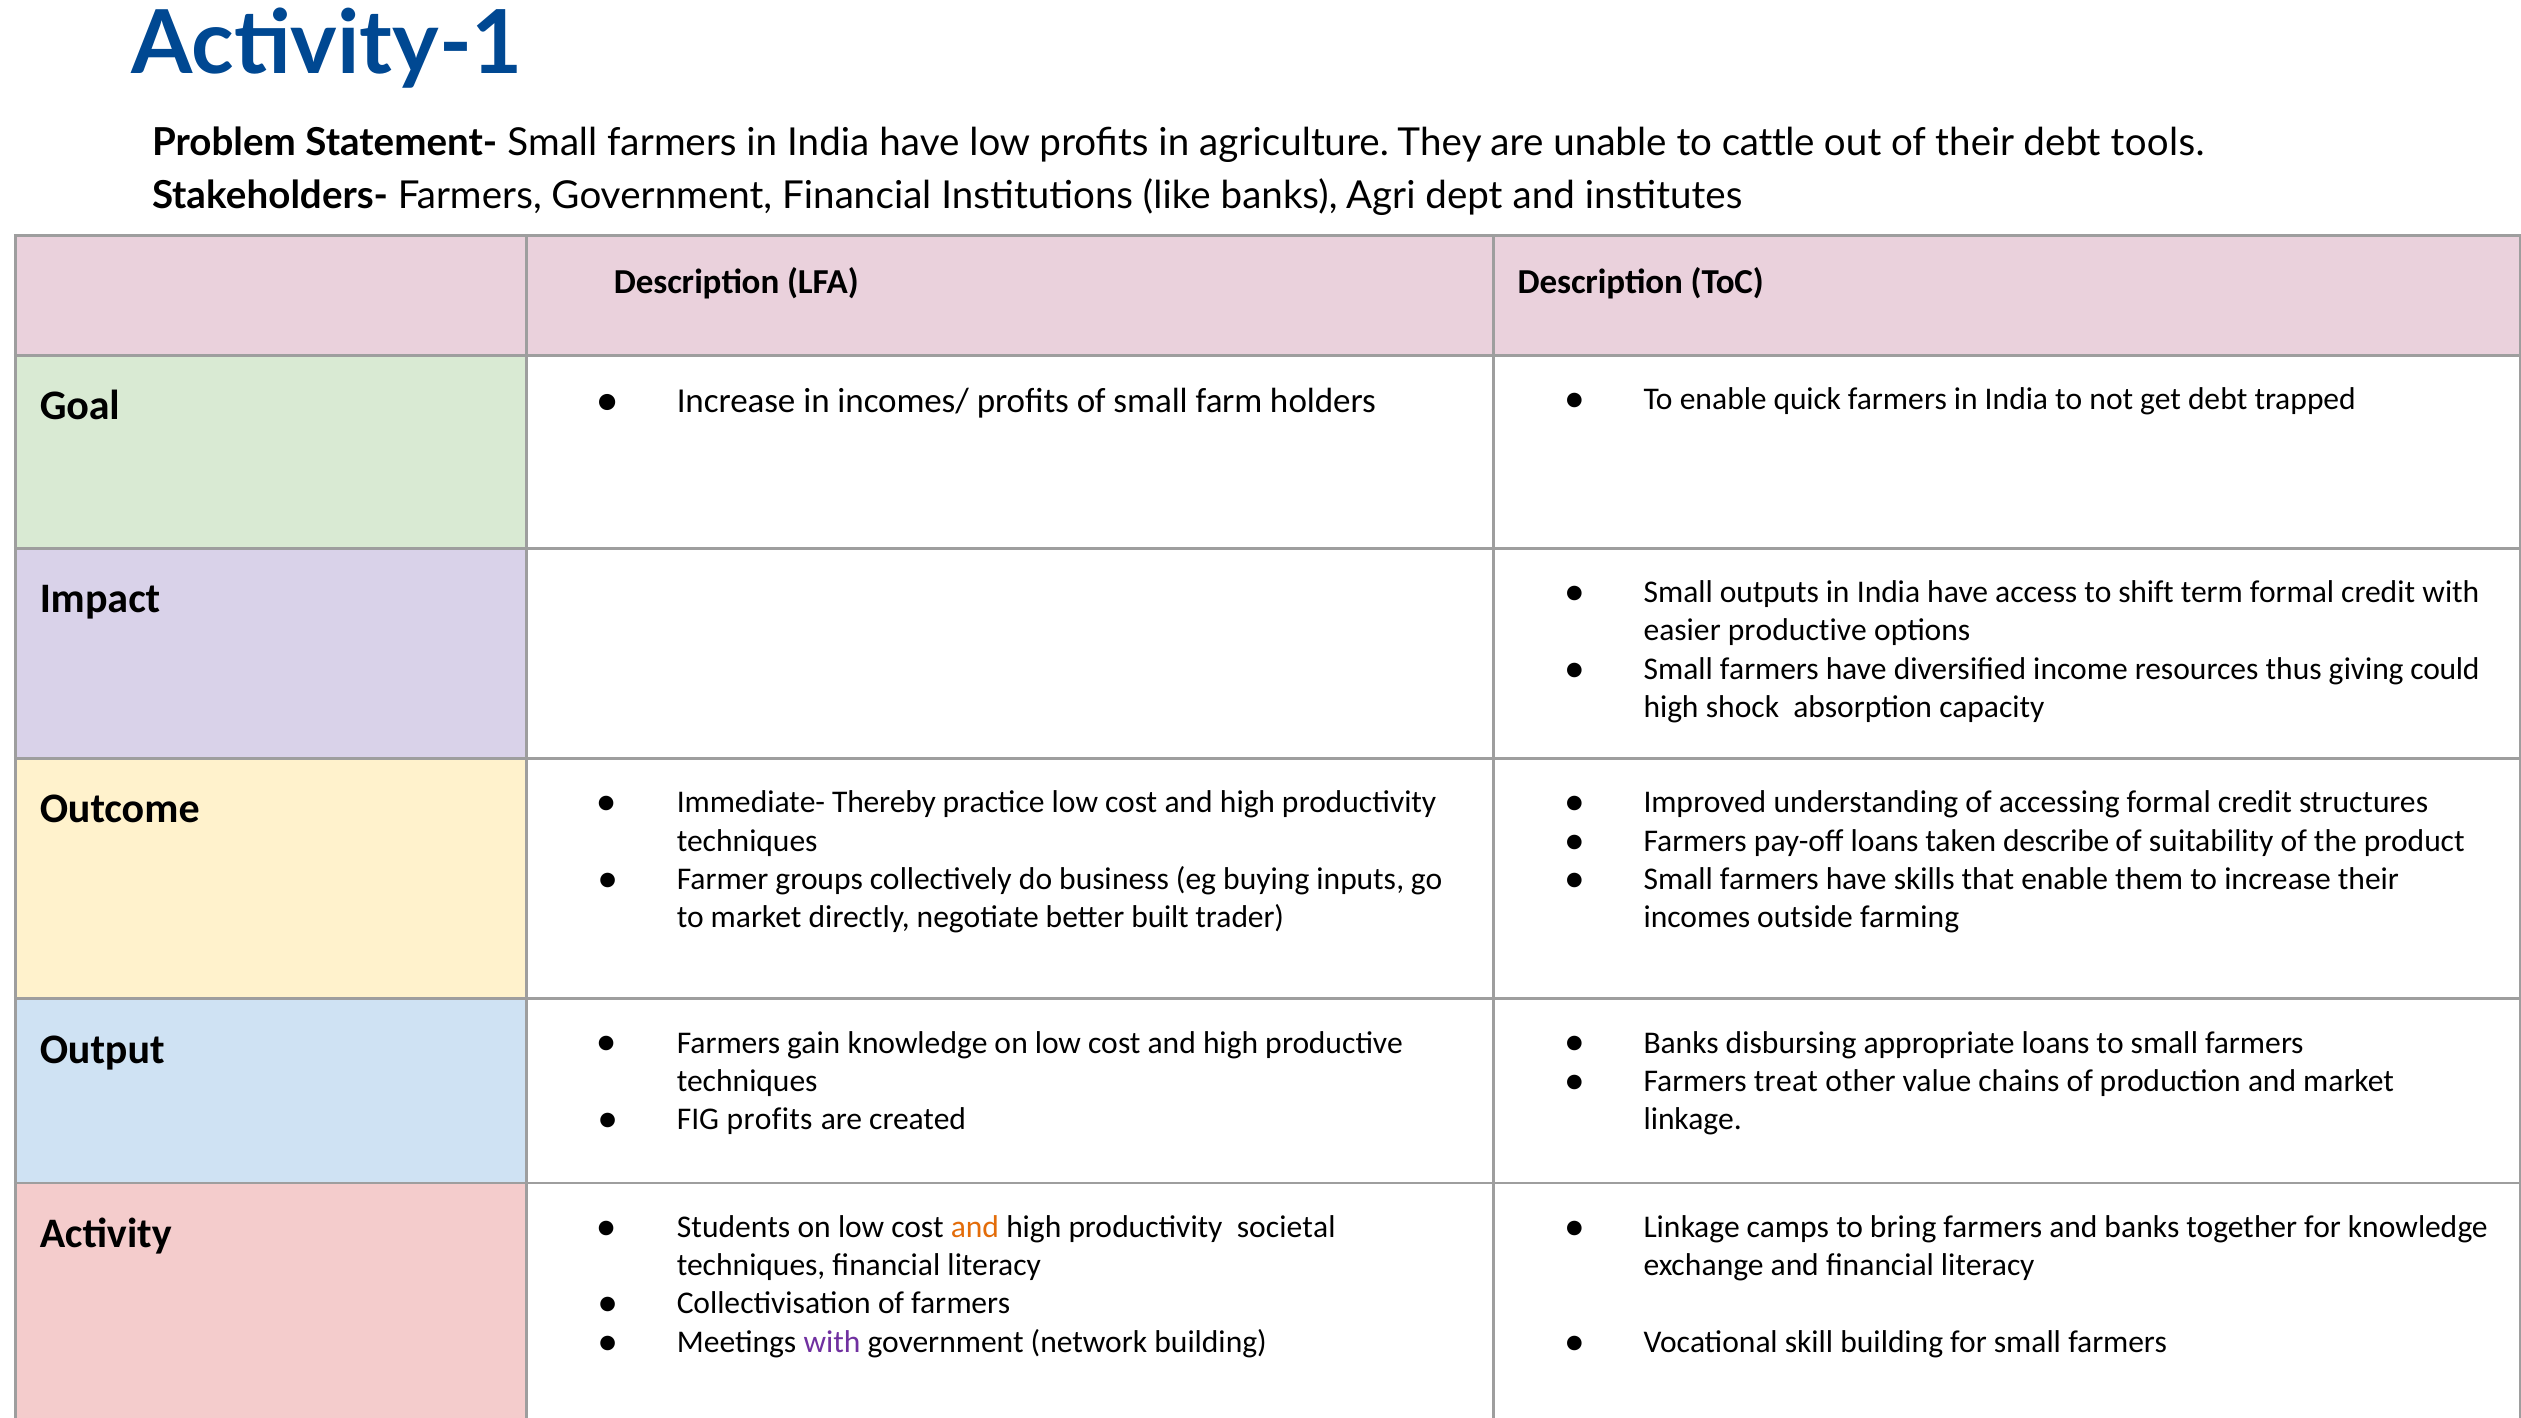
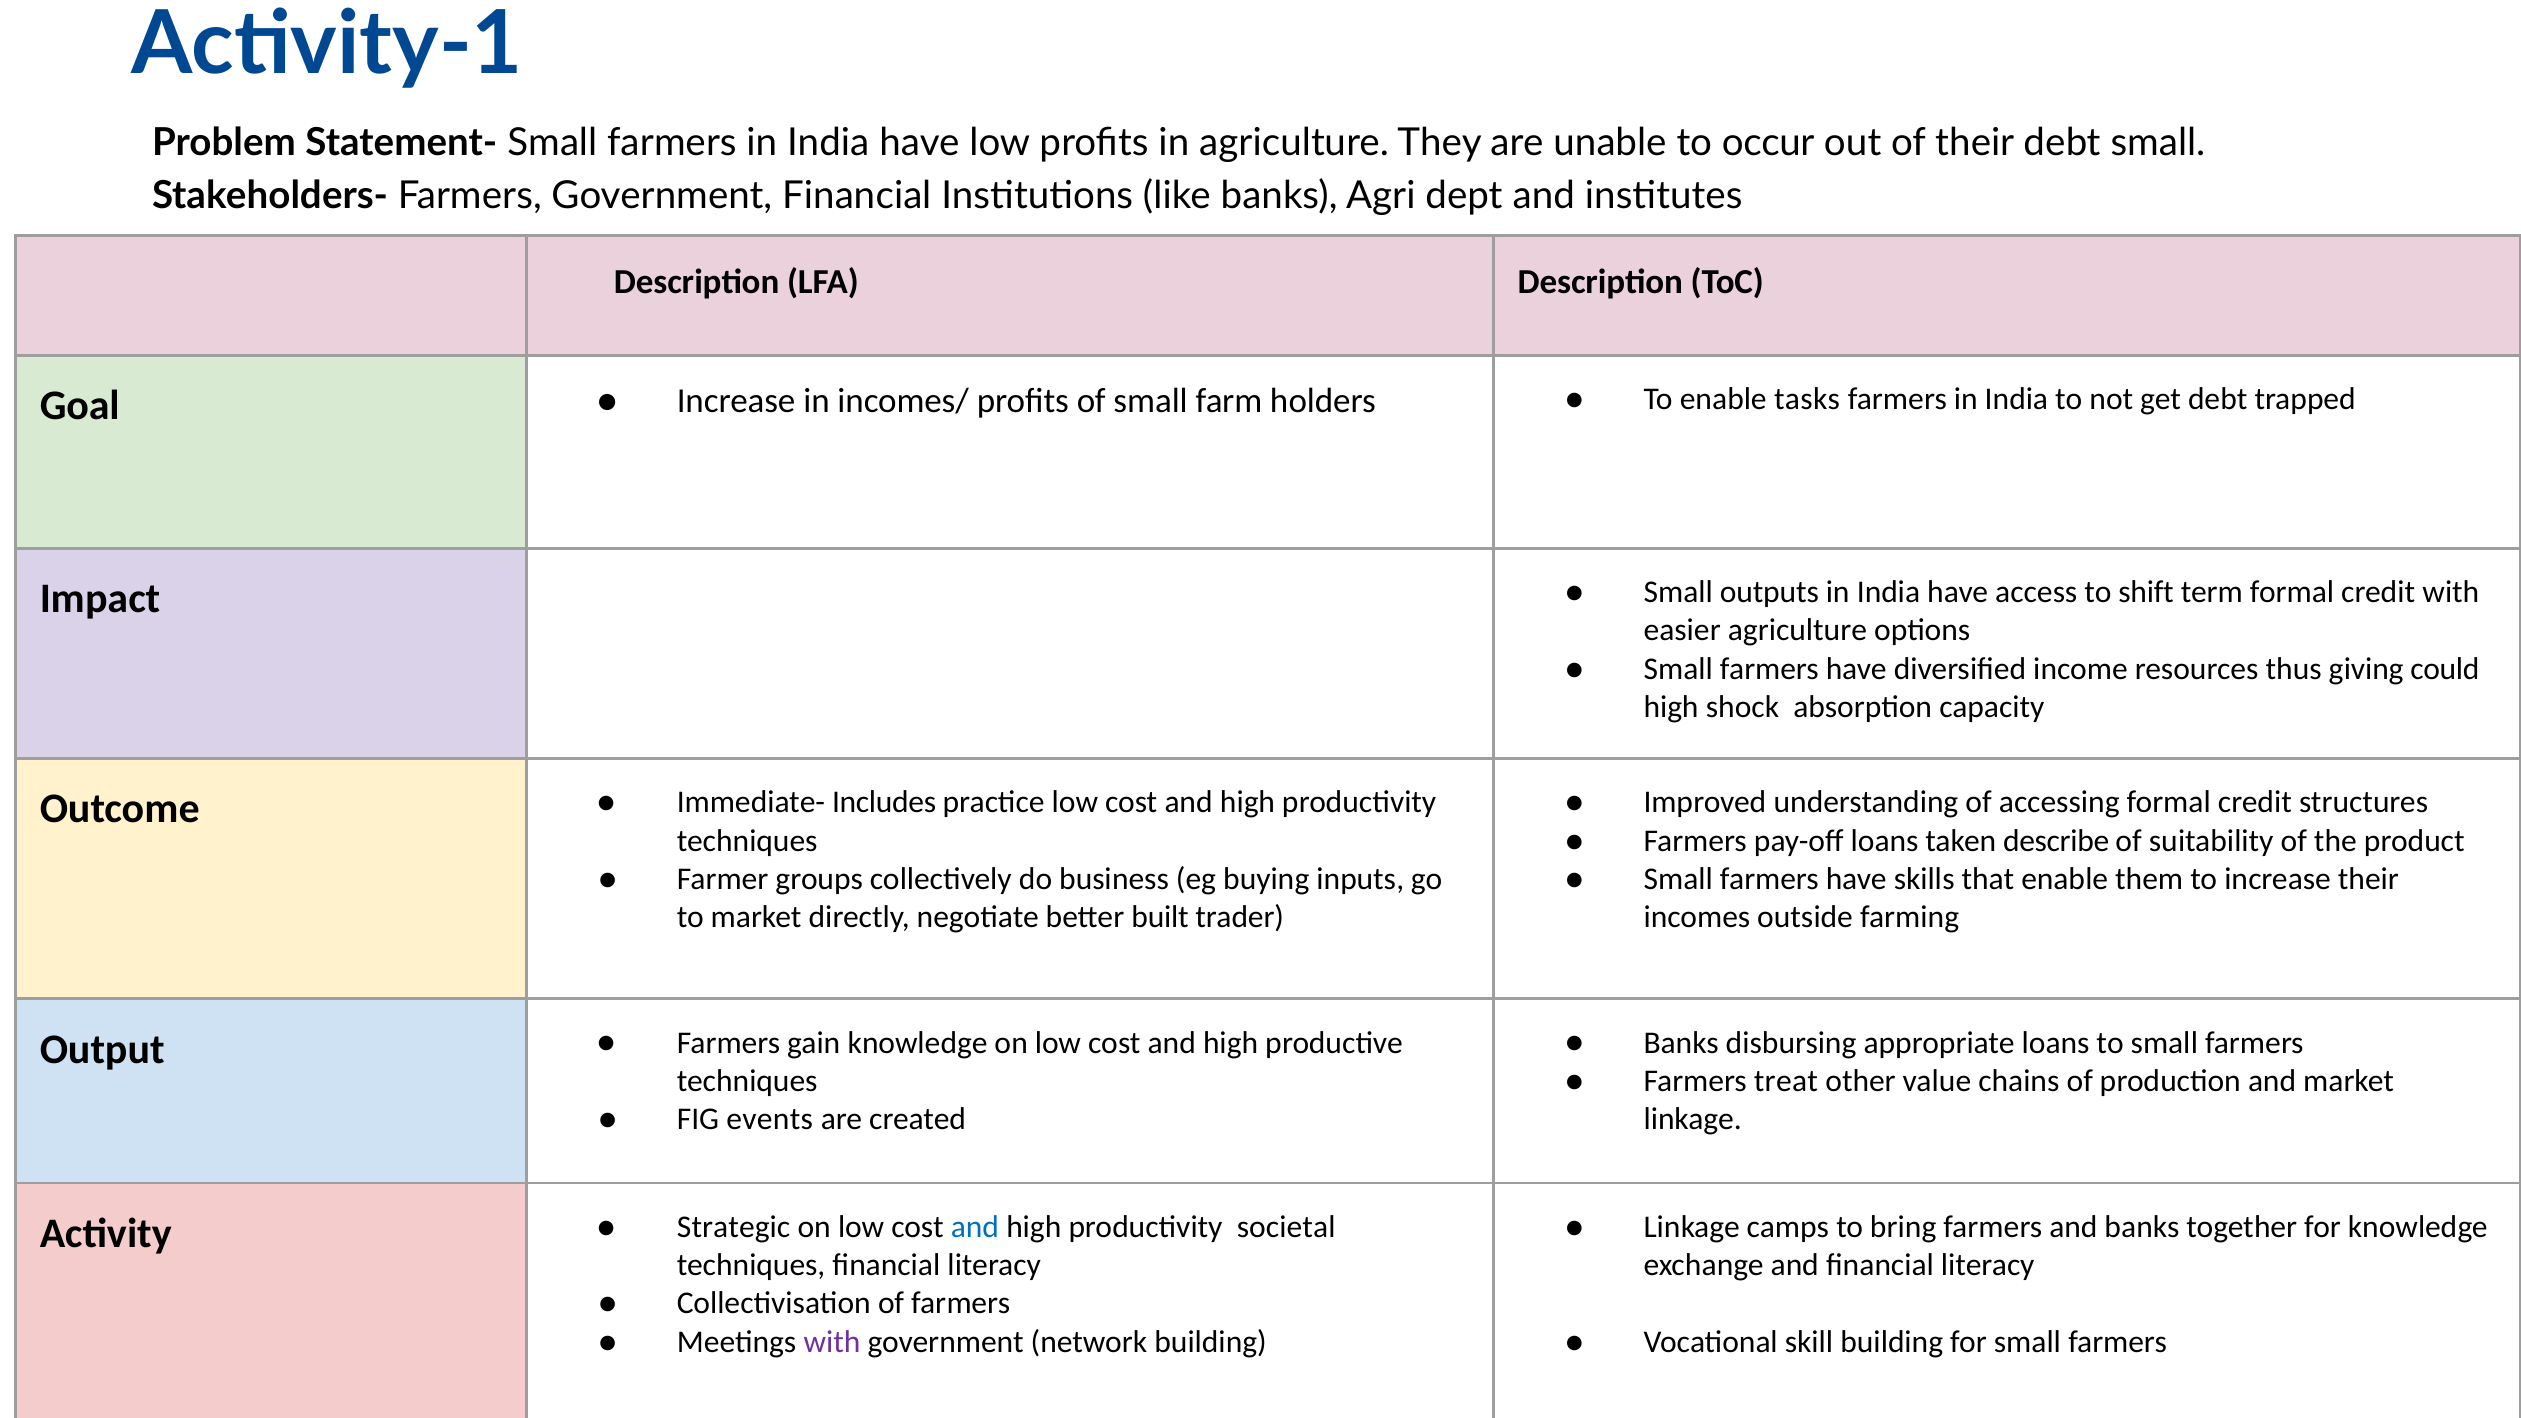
cattle: cattle -> occur (1768, 142)
debt tools: tools -> small (2158, 142)
quick: quick -> tasks (1807, 399)
easier productive: productive -> agriculture (1797, 631)
Thereby: Thereby -> Includes (884, 802)
FIG profits: profits -> events (770, 1119)
Students: Students -> Strategic (734, 1227)
and colour: orange -> blue (975, 1227)
